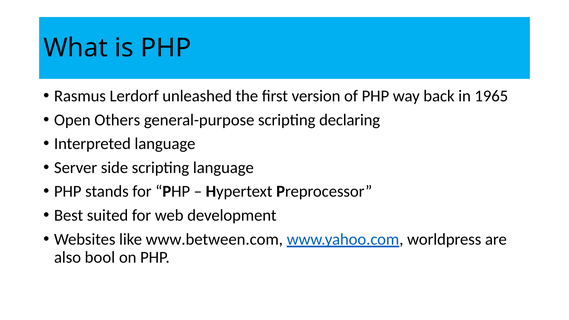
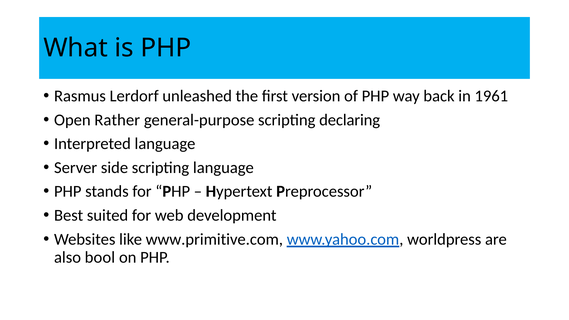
1965: 1965 -> 1961 (491, 96)
Others: Others -> Rather (117, 120)
www.between.com: www.between.com -> www.primitive.com (214, 239)
